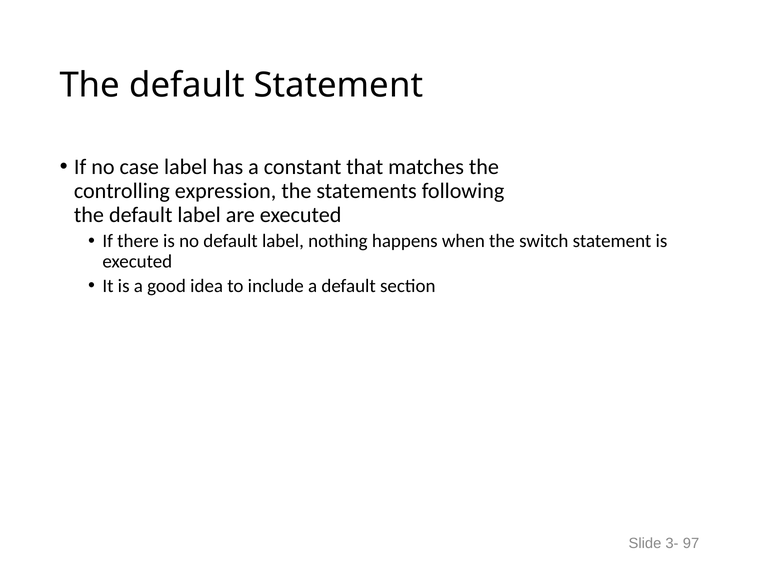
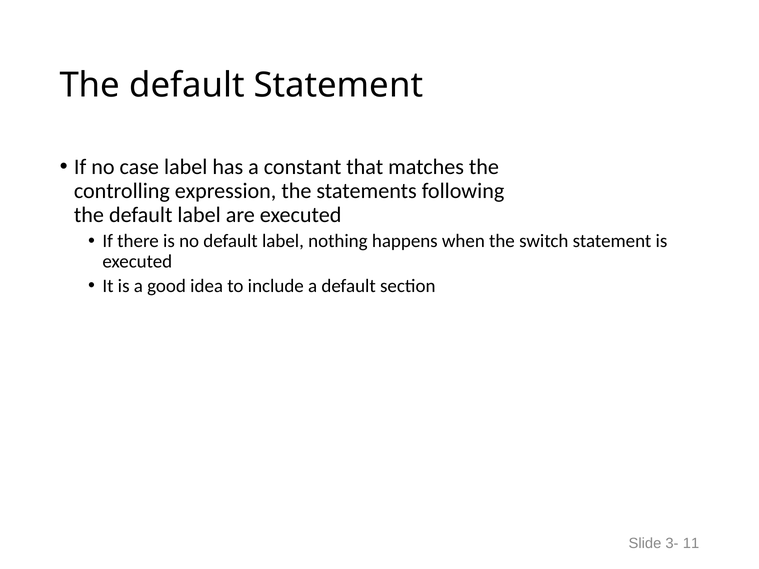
97: 97 -> 11 (691, 544)
